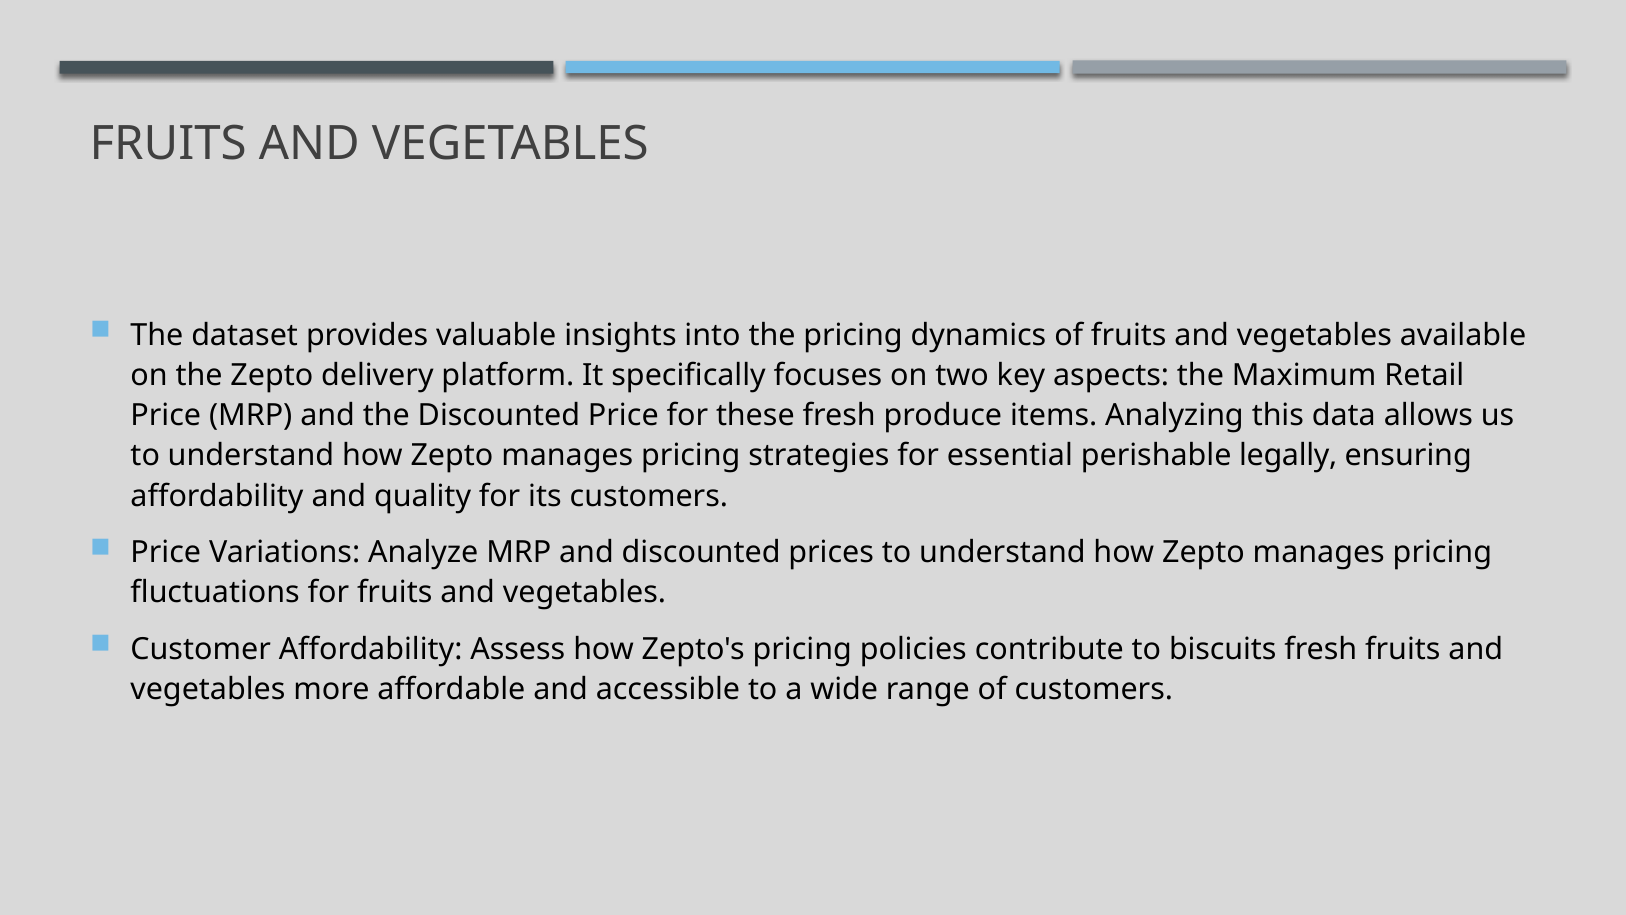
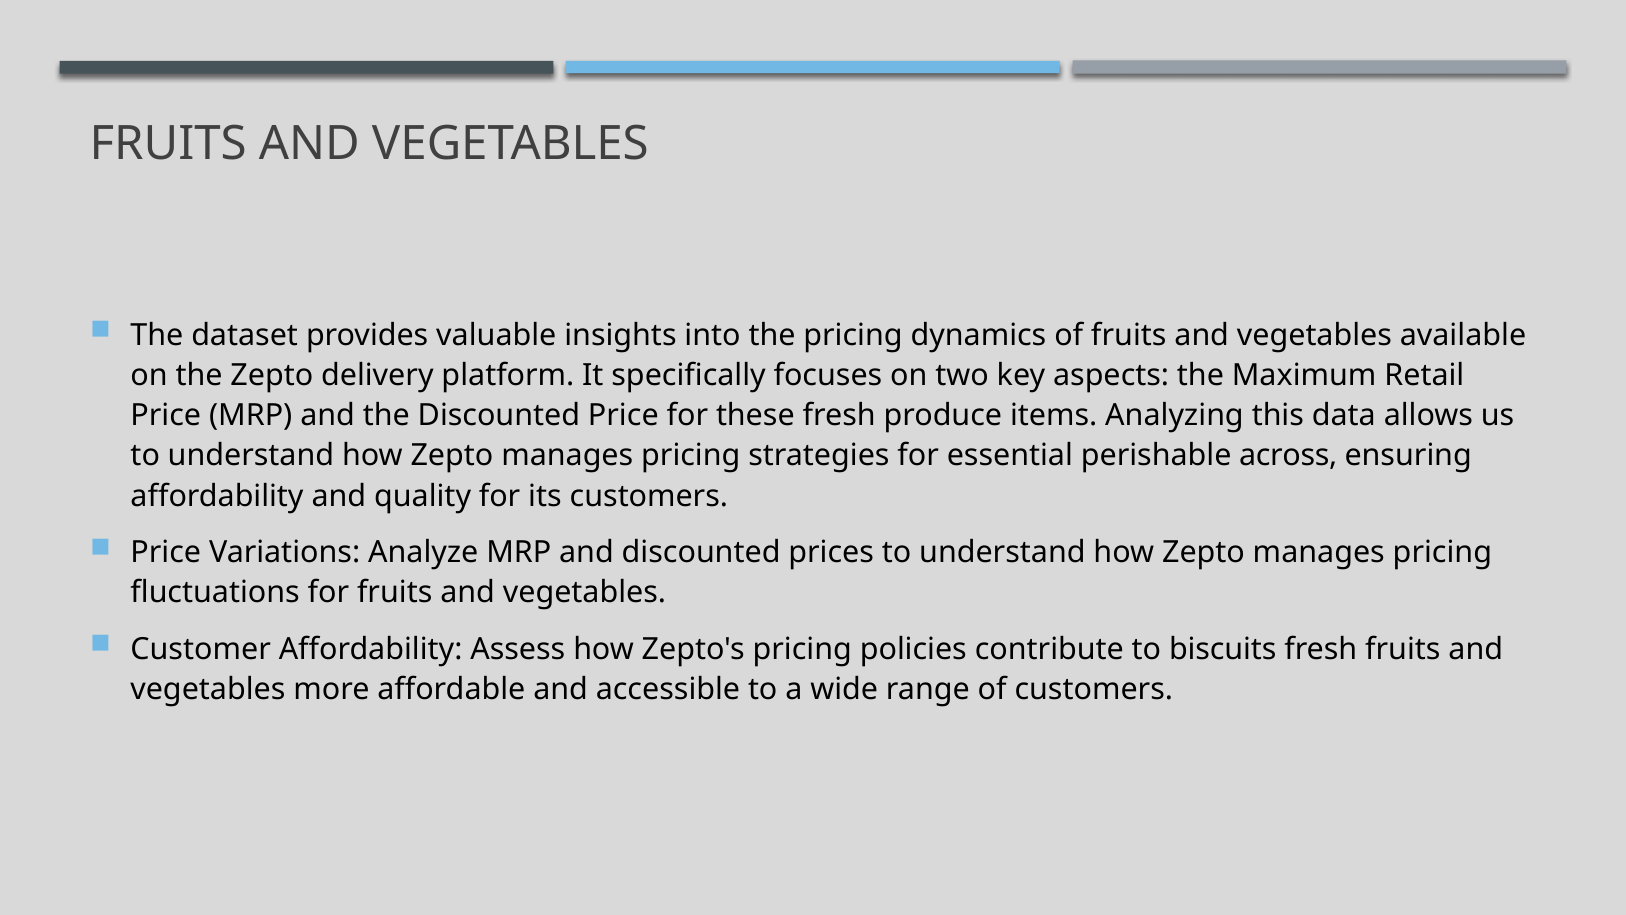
legally: legally -> across (1288, 456)
